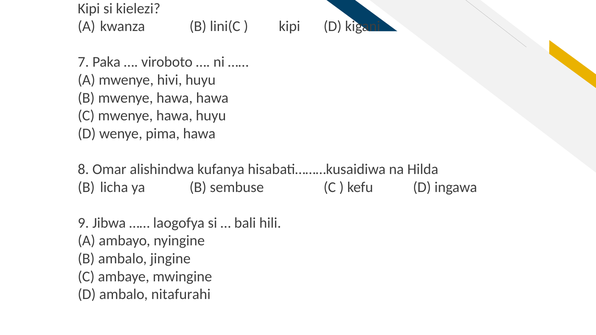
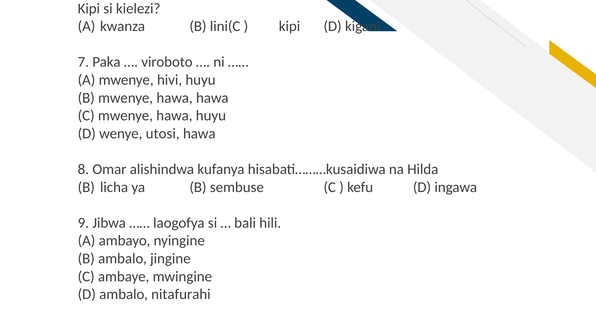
pima: pima -> utosi (163, 134)
